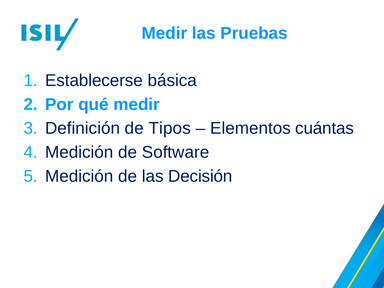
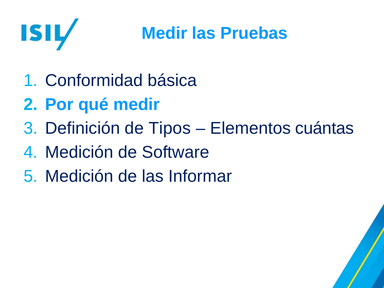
Establecerse: Establecerse -> Conformidad (94, 81)
Decisión: Decisión -> Informar (200, 176)
